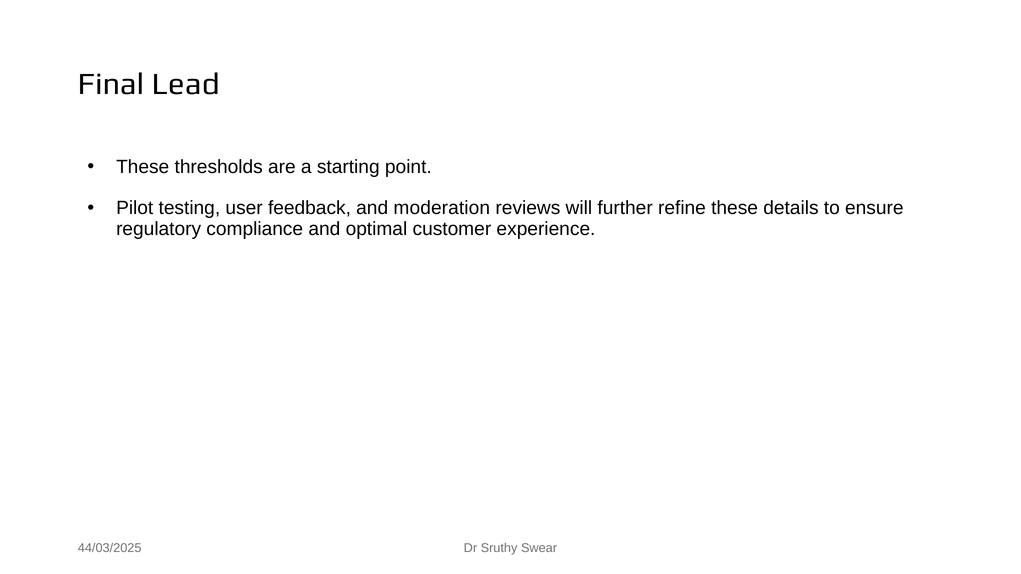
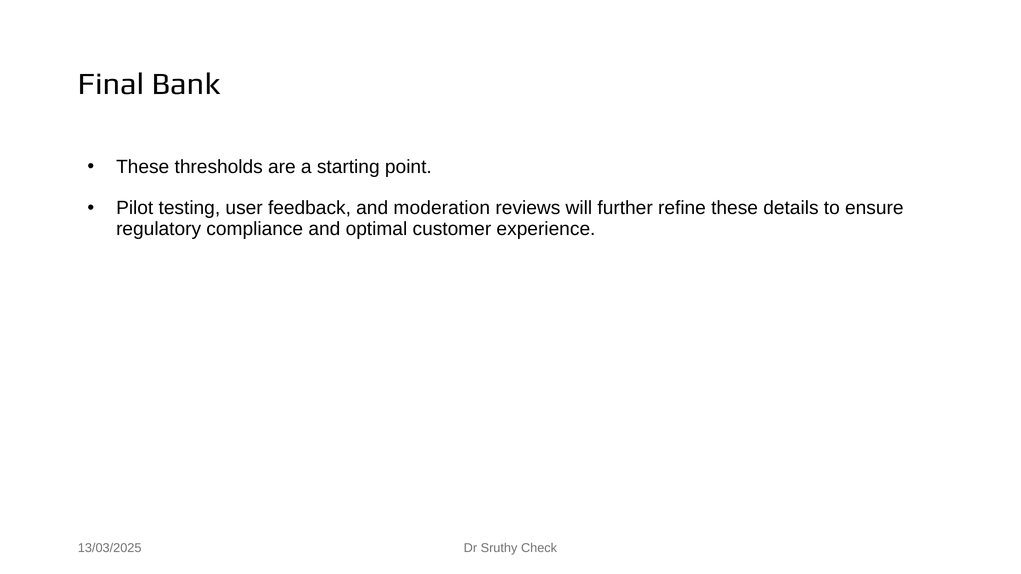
Lead: Lead -> Bank (186, 84)
44/03/2025: 44/03/2025 -> 13/03/2025 (110, 548)
Swear: Swear -> Check (539, 548)
